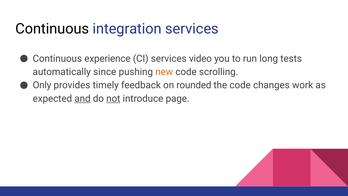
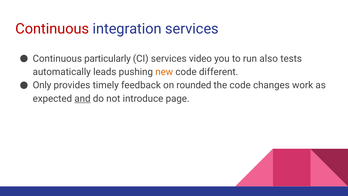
Continuous colour: black -> red (52, 29)
experience: experience -> particularly (108, 59)
long: long -> also (269, 59)
since: since -> leads (105, 72)
scrolling: scrolling -> different (219, 72)
not underline: present -> none (113, 99)
